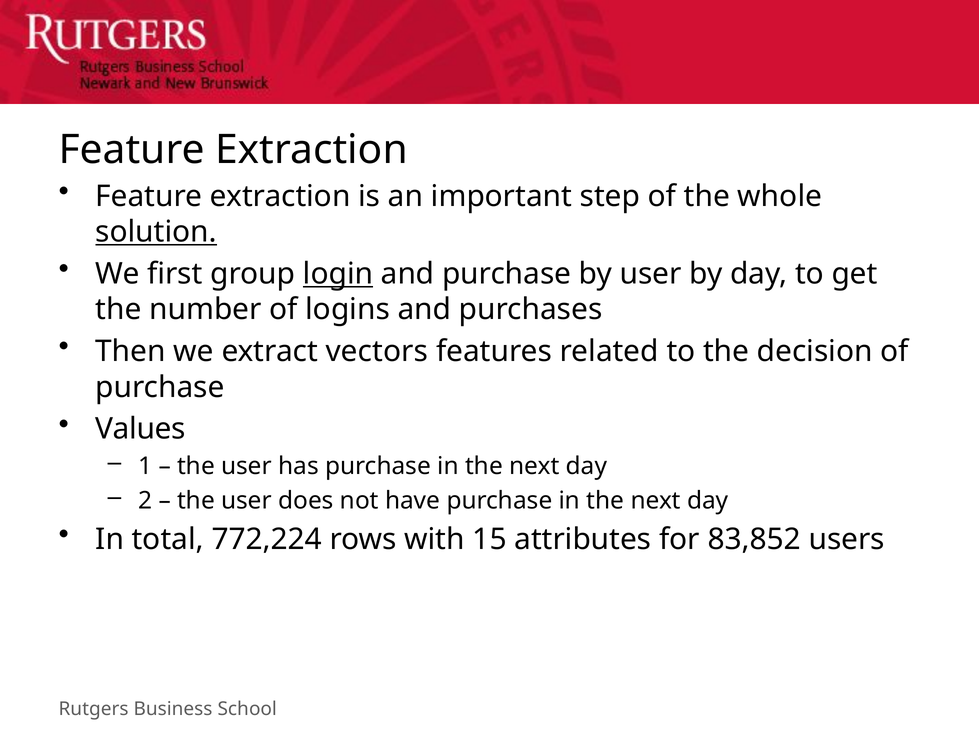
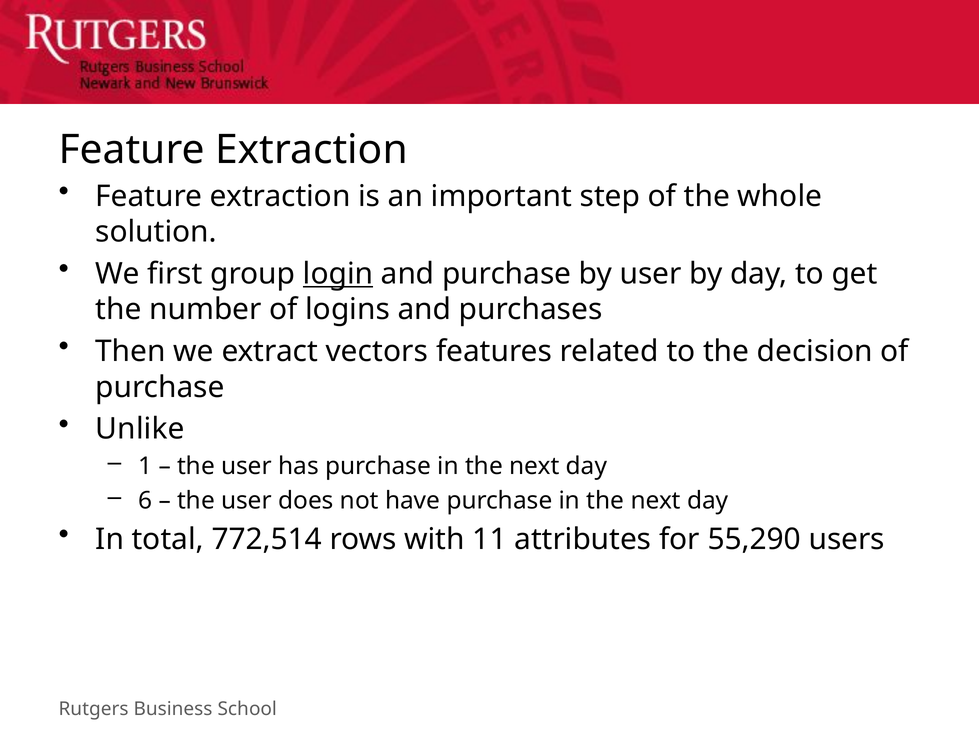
solution underline: present -> none (156, 232)
Values: Values -> Unlike (140, 429)
2: 2 -> 6 (145, 501)
772,224: 772,224 -> 772,514 (267, 540)
15: 15 -> 11 (490, 540)
83,852: 83,852 -> 55,290 (754, 540)
